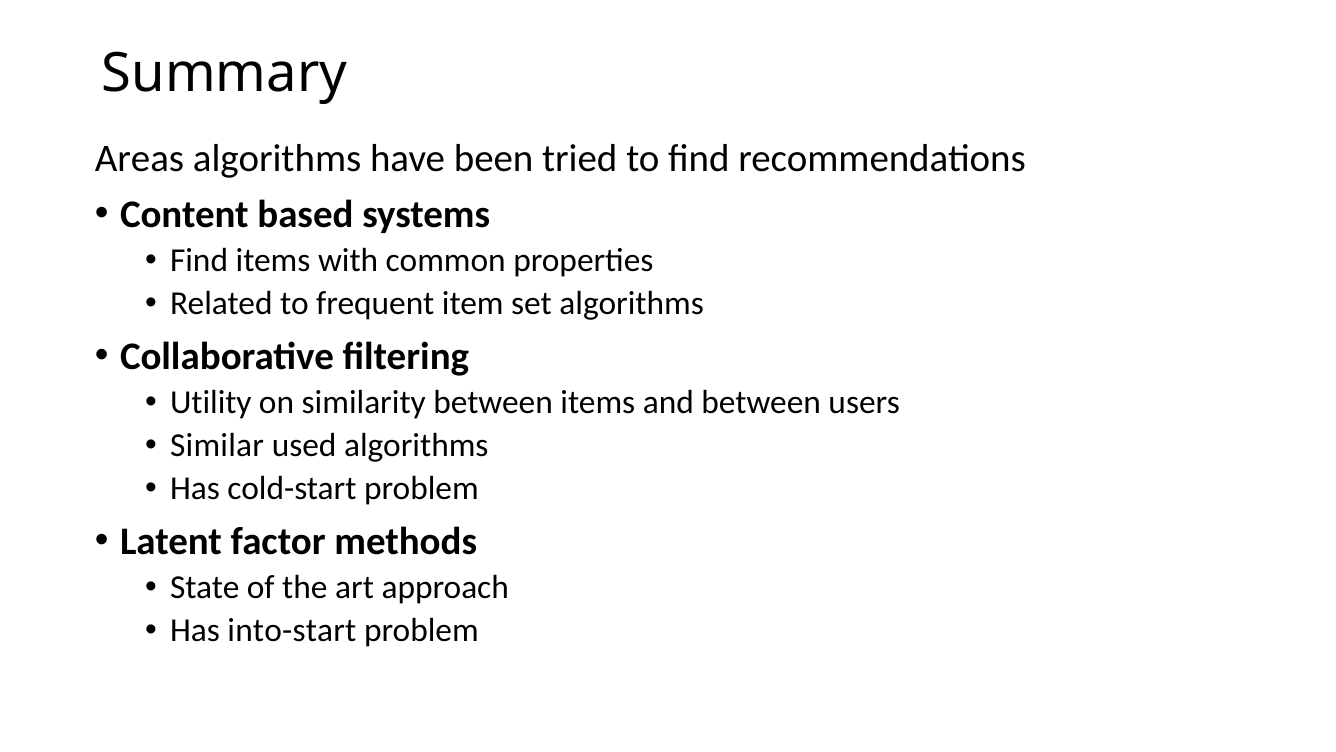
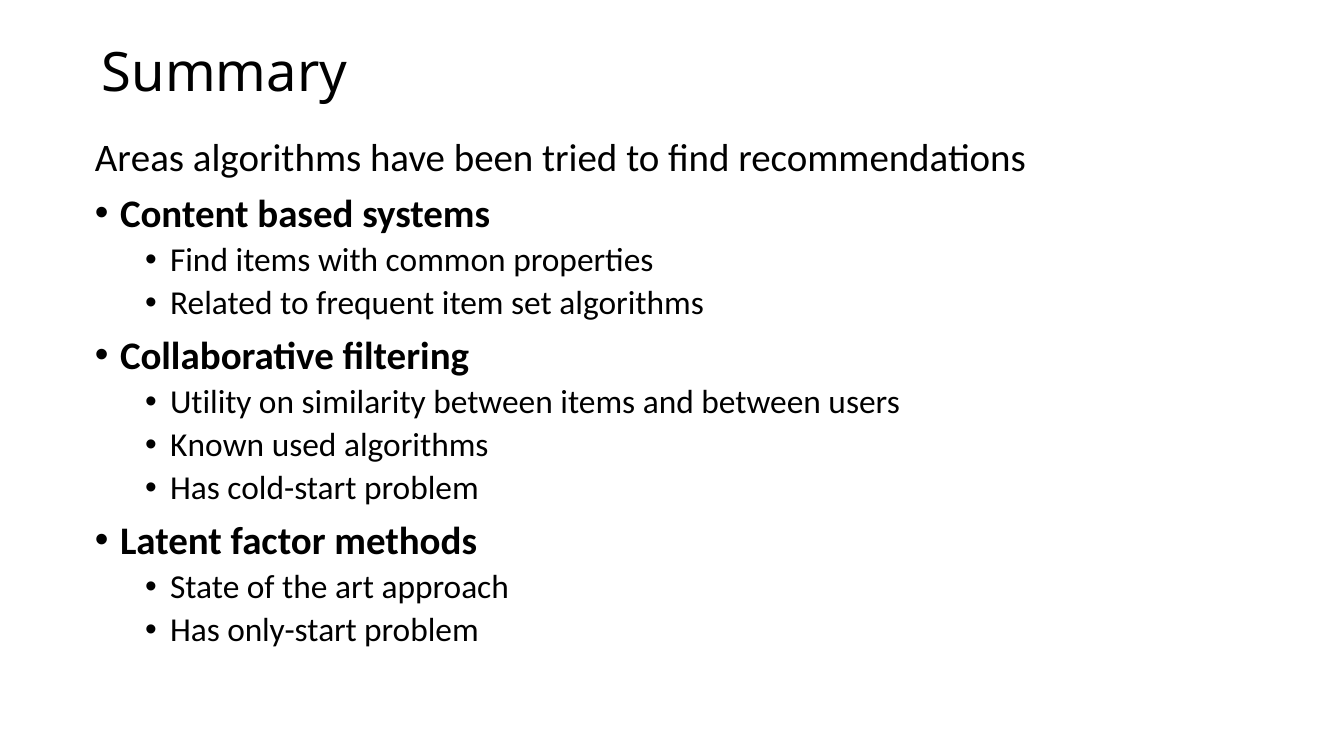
Similar: Similar -> Known (217, 445)
into-start: into-start -> only-start (292, 630)
